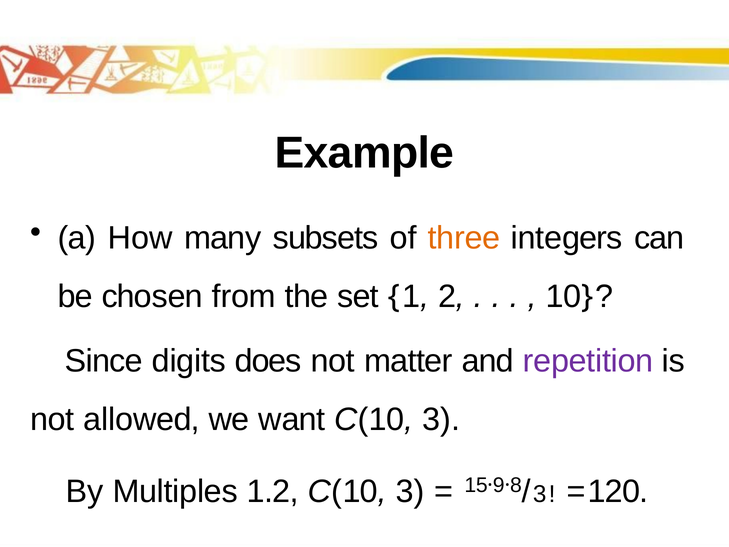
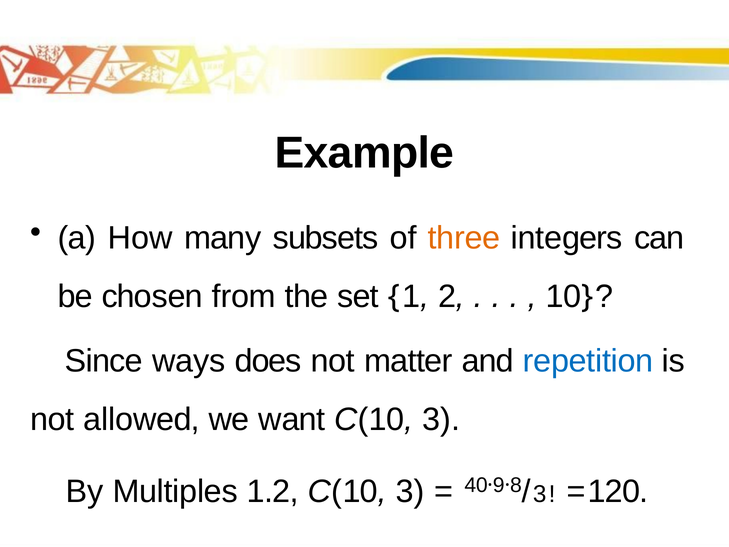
digits: digits -> ways (189, 361)
repetition colour: purple -> blue (588, 361)
15: 15 -> 40 (476, 485)
